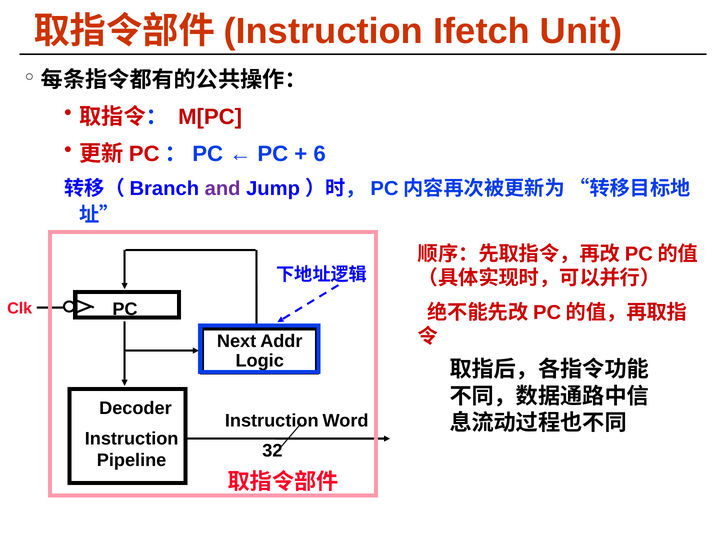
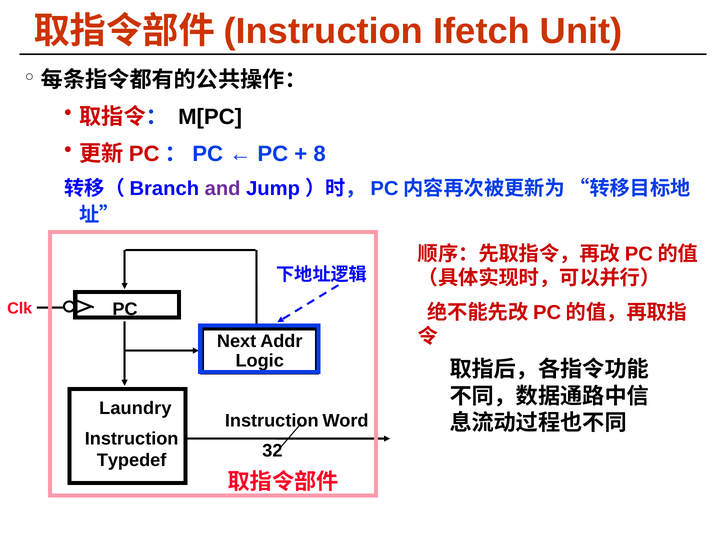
M[PC colour: red -> black (210, 117)
6: 6 -> 8 (320, 154)
Decoder: Decoder -> Laundry (135, 409)
Pipeline: Pipeline -> Typedef (132, 461)
